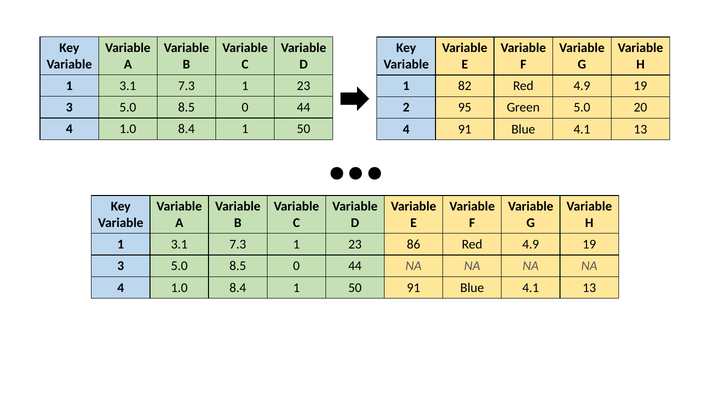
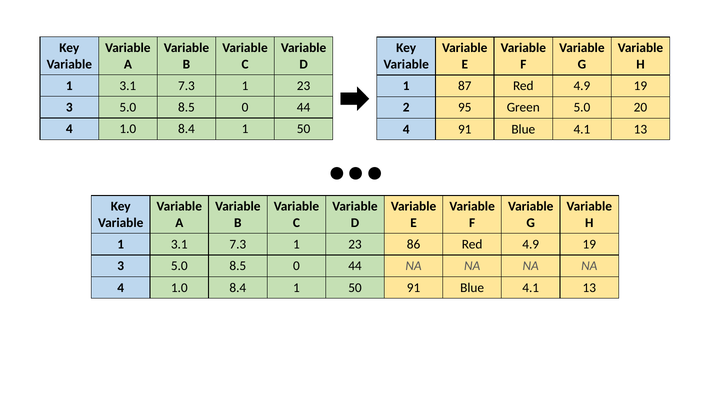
82: 82 -> 87 (465, 86)
